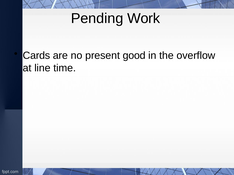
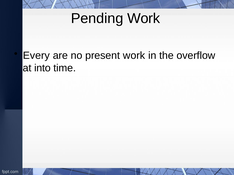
Cards: Cards -> Every (36, 56)
present good: good -> work (134, 56)
line: line -> into (43, 68)
